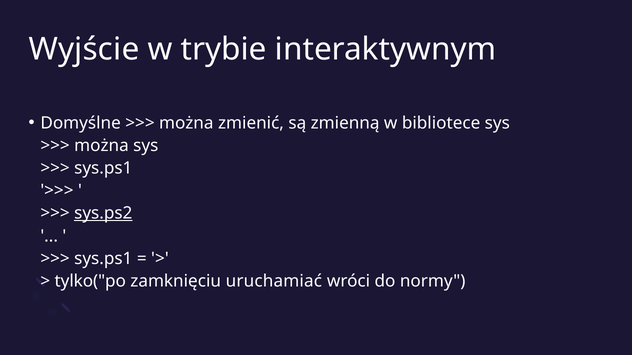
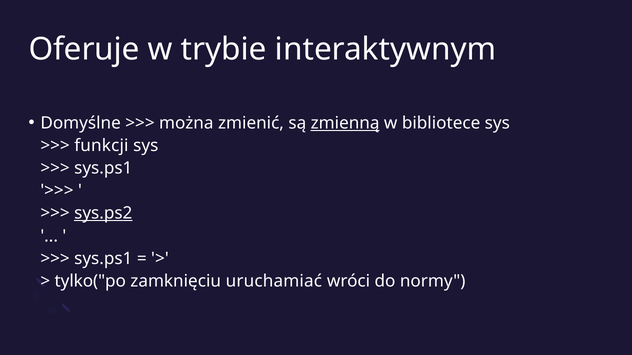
Wyjście: Wyjście -> Oferuje (84, 50)
zmienną underline: none -> present (345, 123)
można: można -> funkcji (101, 146)
